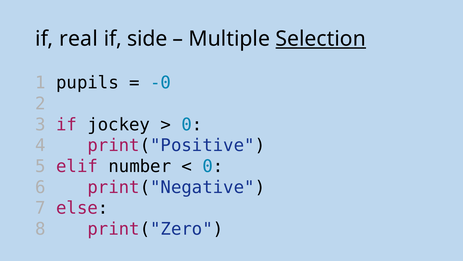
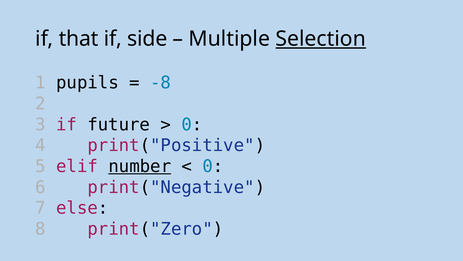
real: real -> that (79, 39)
-0: -0 -> -8 (161, 83)
jockey: jockey -> future (119, 124)
number underline: none -> present (140, 166)
